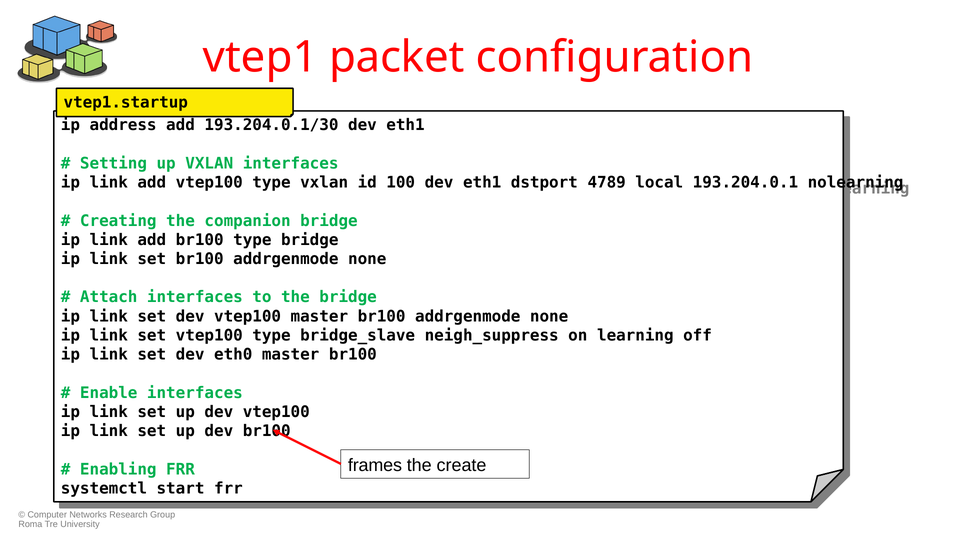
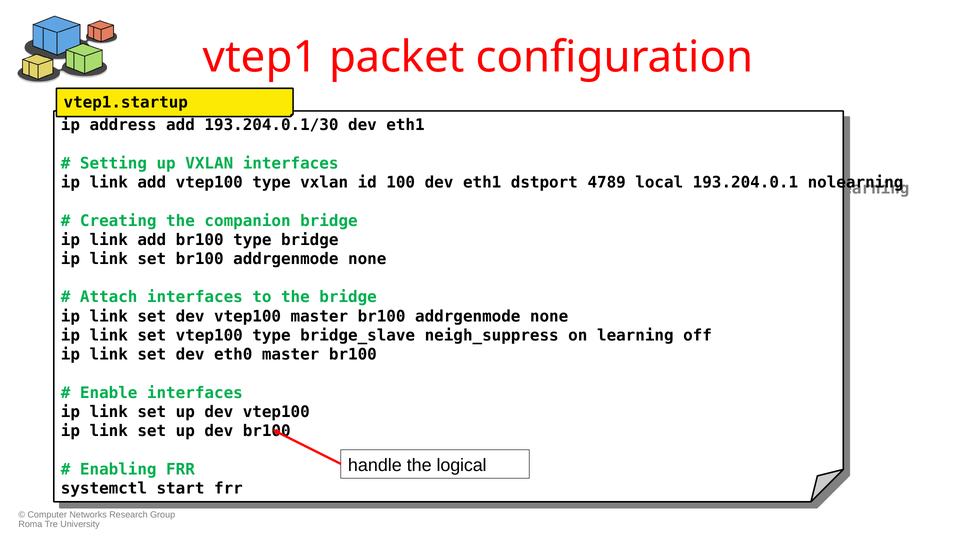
frames: frames -> handle (375, 465)
create: create -> logical (462, 465)
